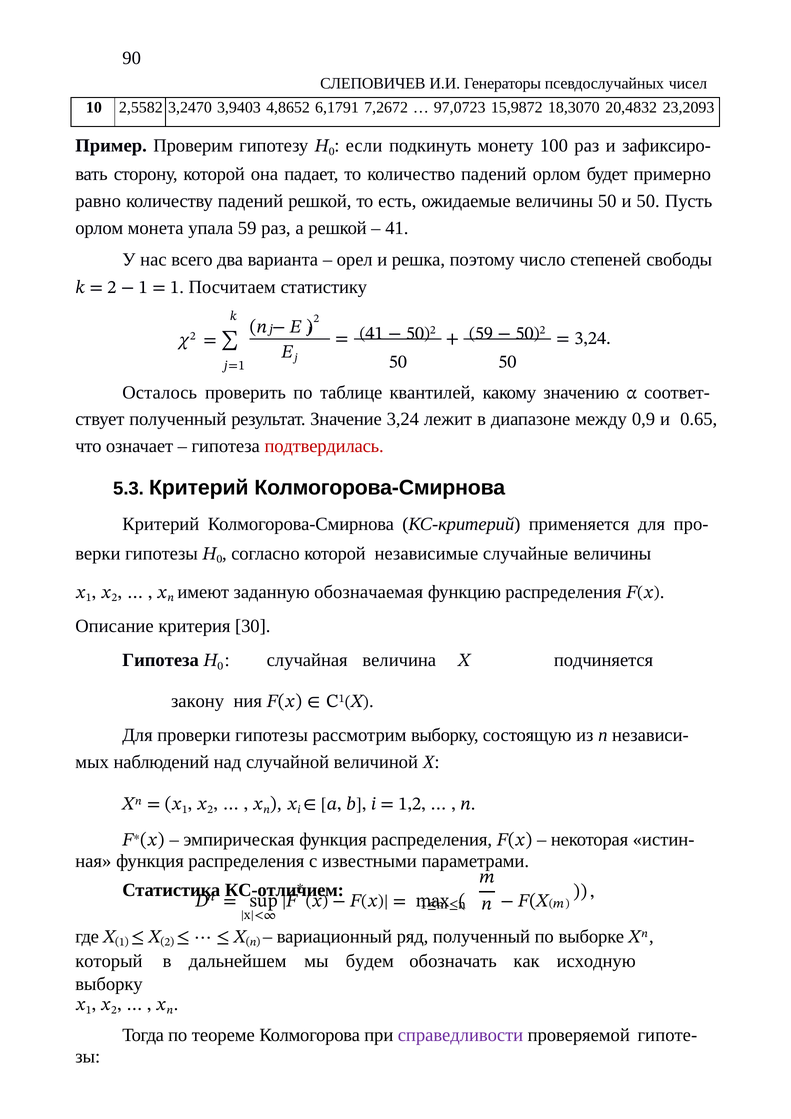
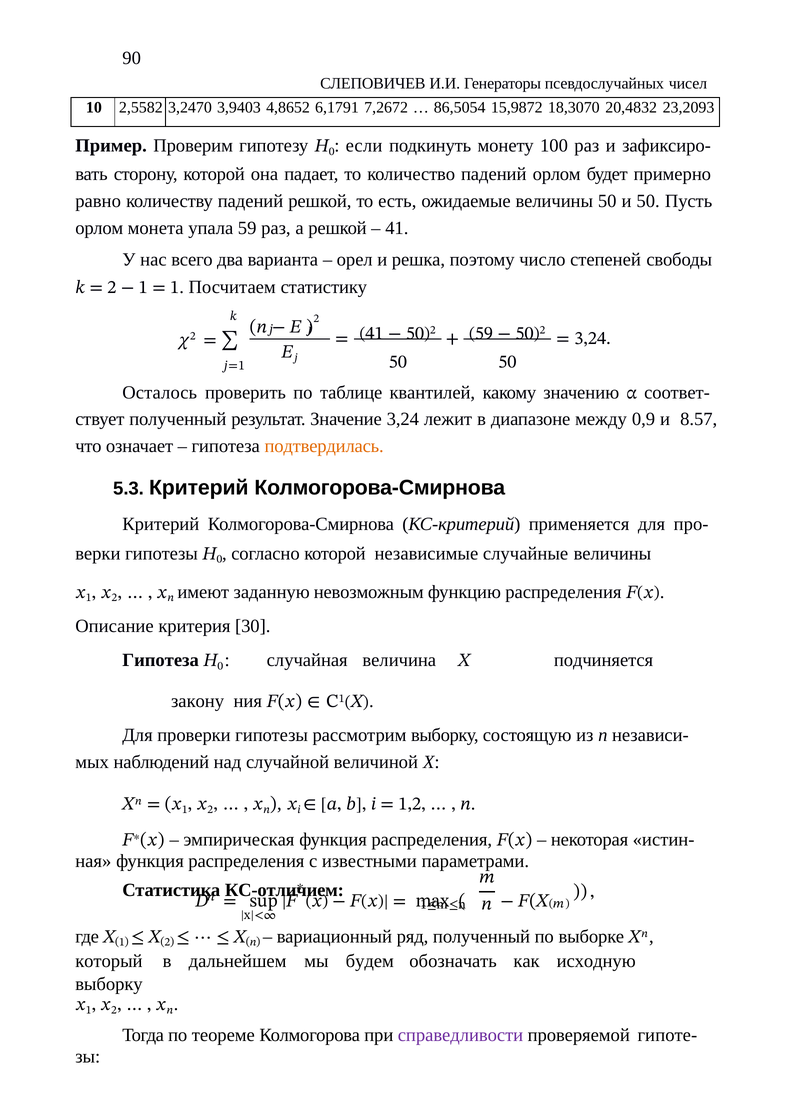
97,0723: 97,0723 -> 86,5054 (460, 107)
0.65: 0.65 -> 8.57 (699, 419)
подтвердилась colour: red -> orange (324, 446)
обозначаемая: обозначаемая -> невозможным (369, 592)
